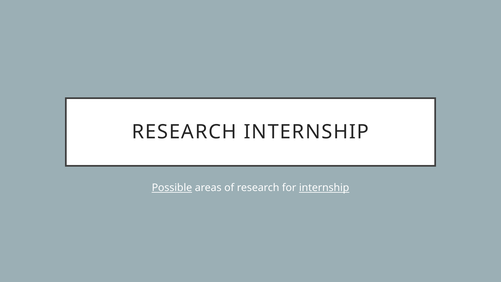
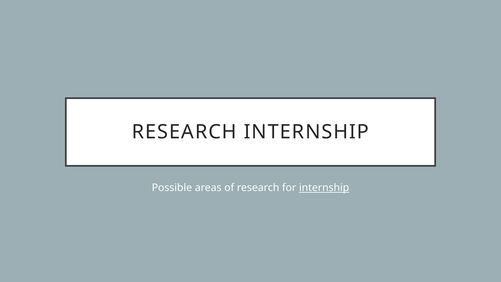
Possible underline: present -> none (172, 188)
